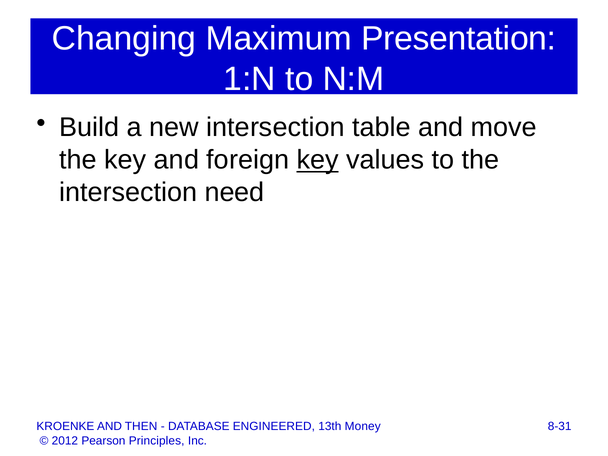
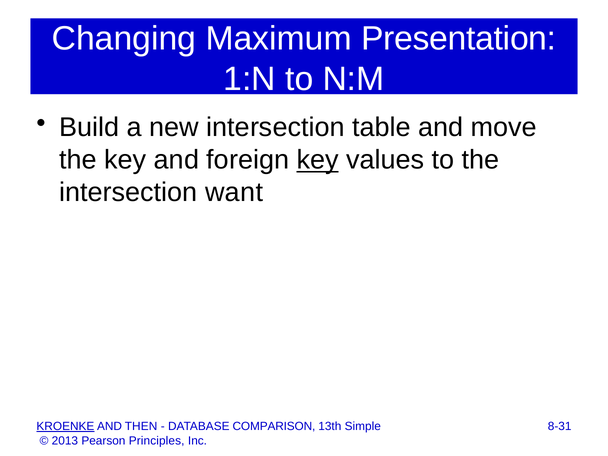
need: need -> want (234, 192)
KROENKE underline: none -> present (65, 426)
ENGINEERED: ENGINEERED -> COMPARISON (274, 426)
Money: Money -> Simple (363, 426)
2012: 2012 -> 2013 (65, 441)
